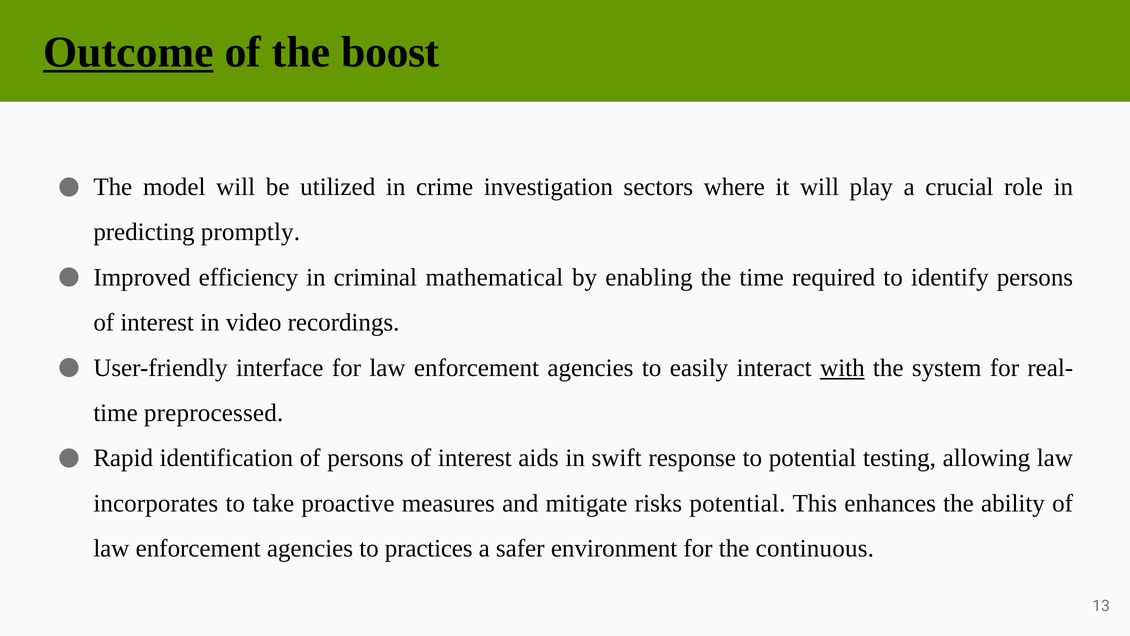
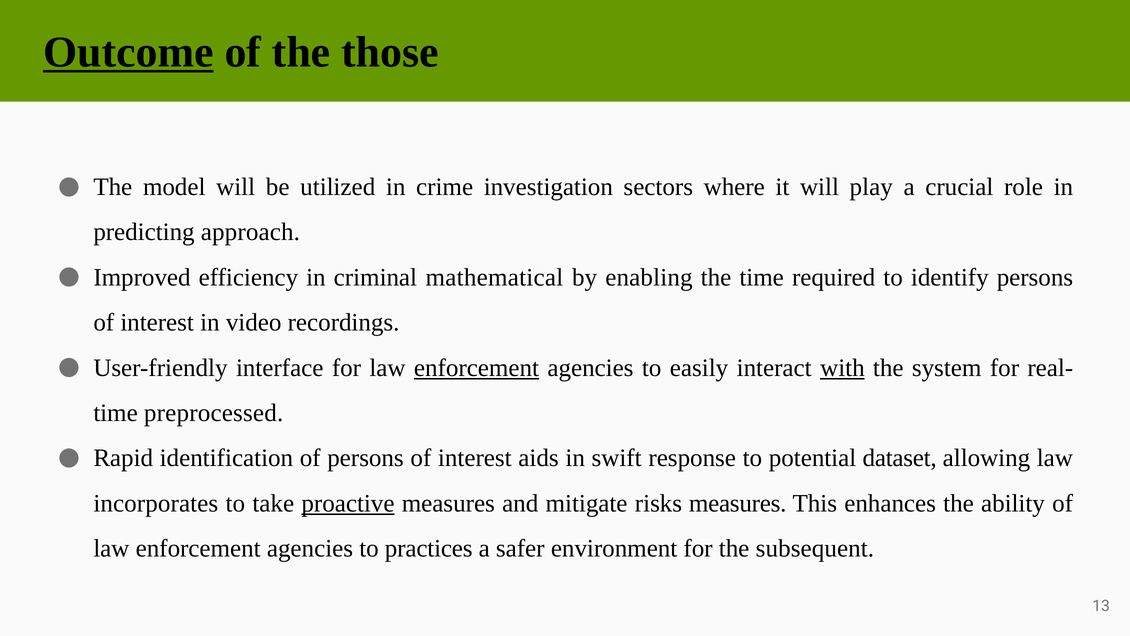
boost: boost -> those (390, 52)
promptly: promptly -> approach (250, 232)
enforcement underline: none -> present (476, 368)
testing: testing -> dataset (900, 458)
proactive underline: none -> present (348, 503)
risks potential: potential -> measures (738, 503)
continuous: continuous -> subsequent (815, 548)
